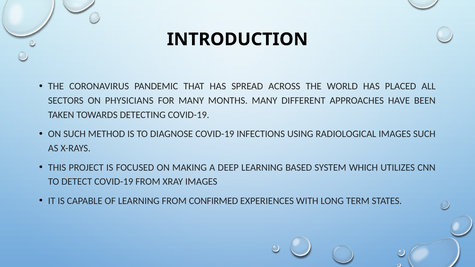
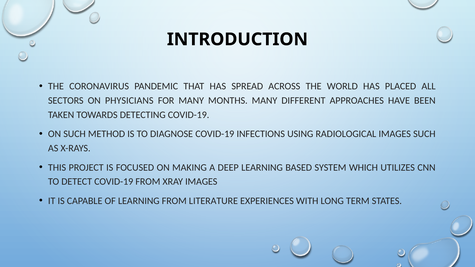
CONFIRMED: CONFIRMED -> LITERATURE (213, 201)
